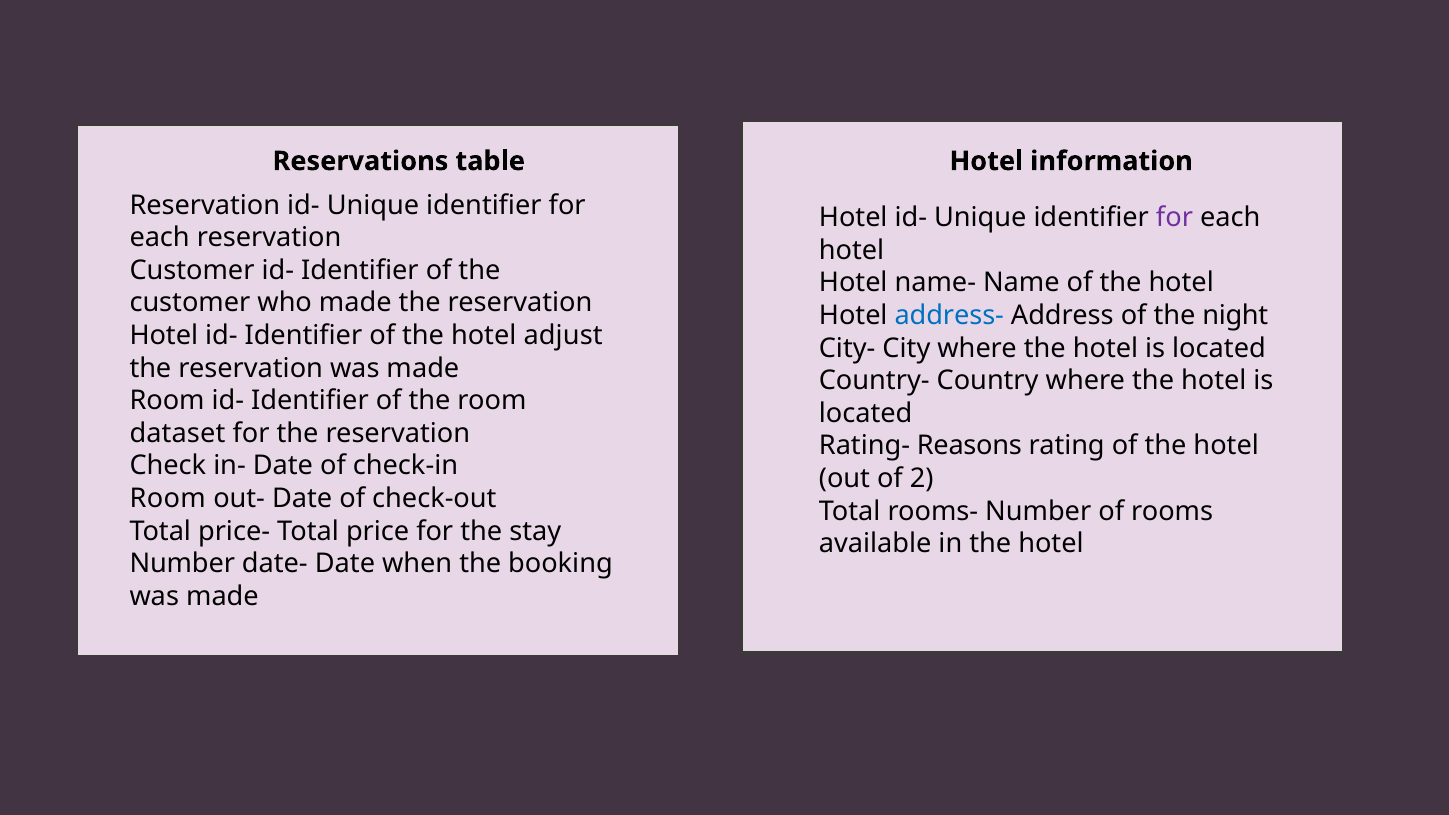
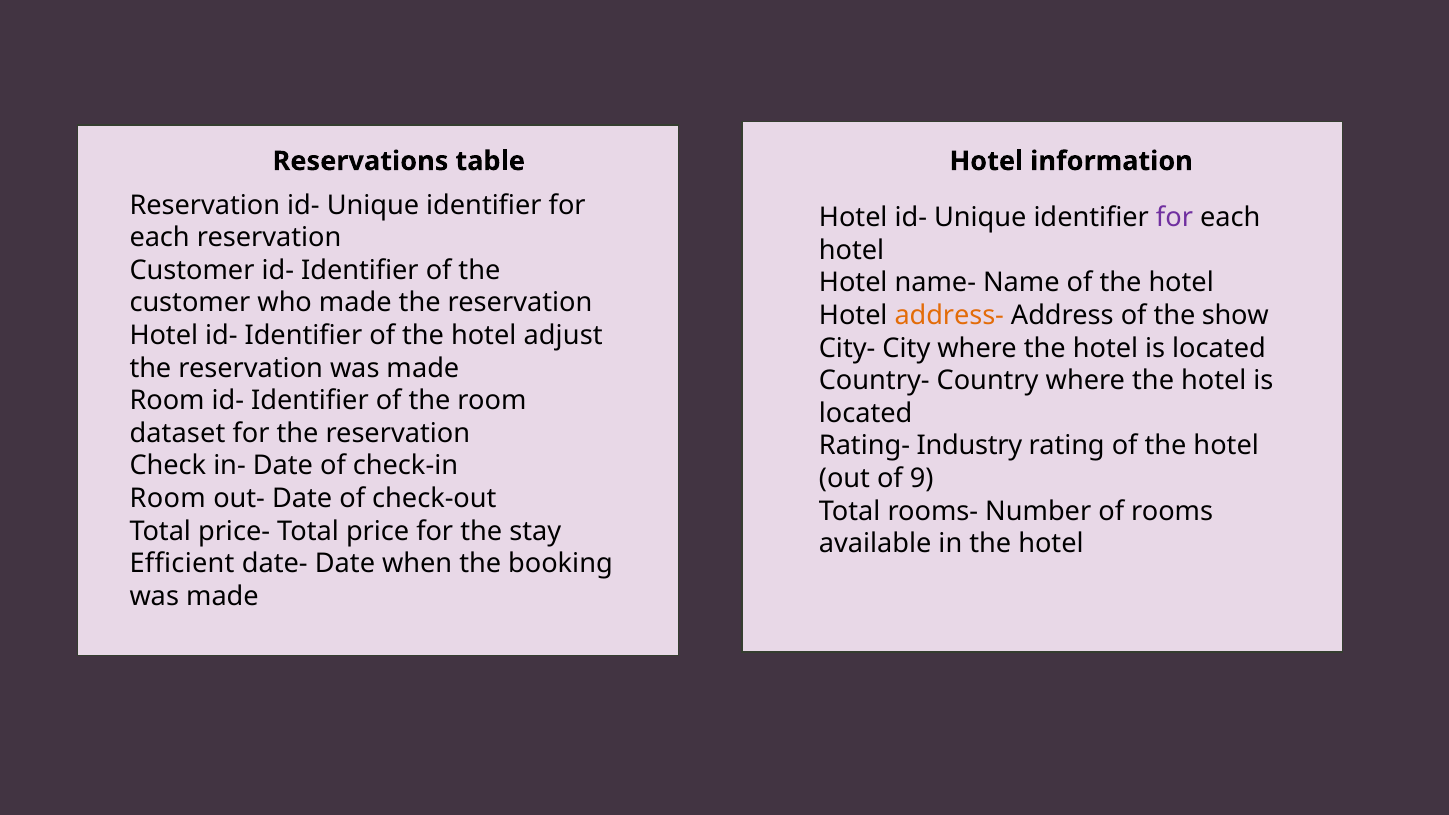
address- colour: blue -> orange (949, 316)
night: night -> show (1235, 316)
Reasons: Reasons -> Industry (969, 446)
2: 2 -> 9 (922, 479)
Number: Number -> Efficient (182, 564)
